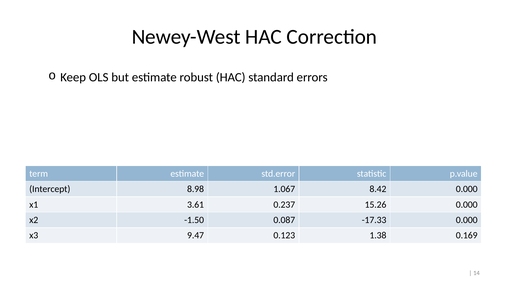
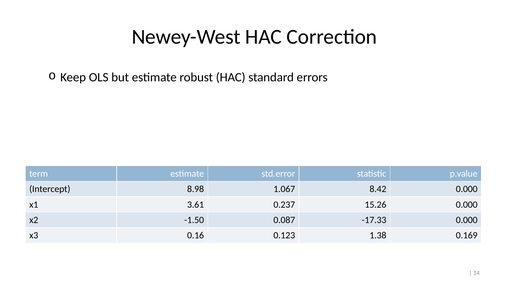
9.47: 9.47 -> 0.16 (196, 236)
